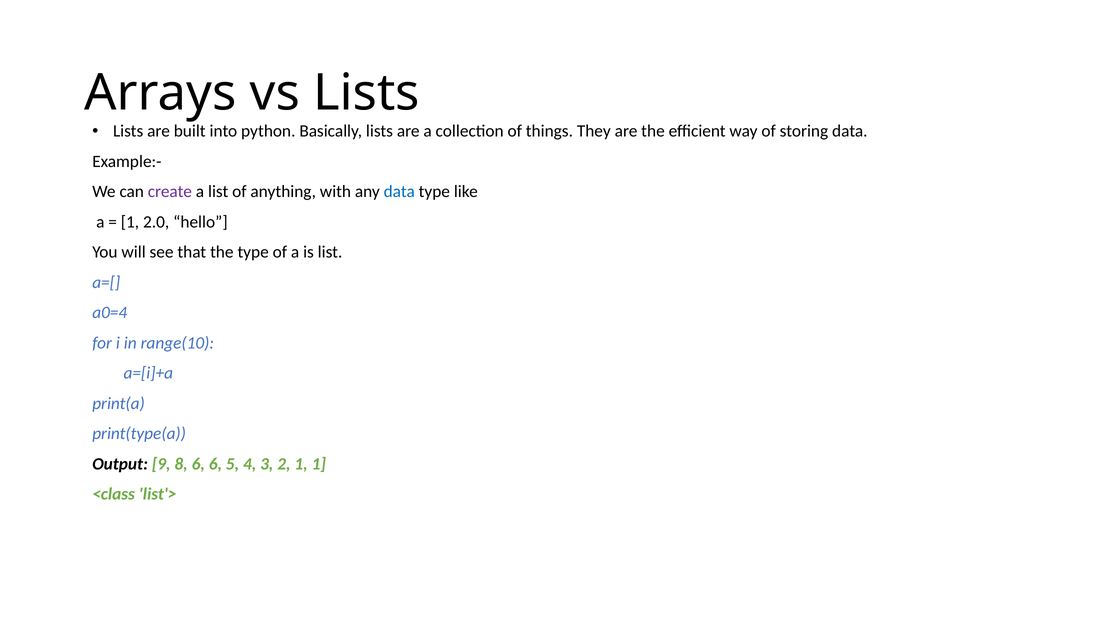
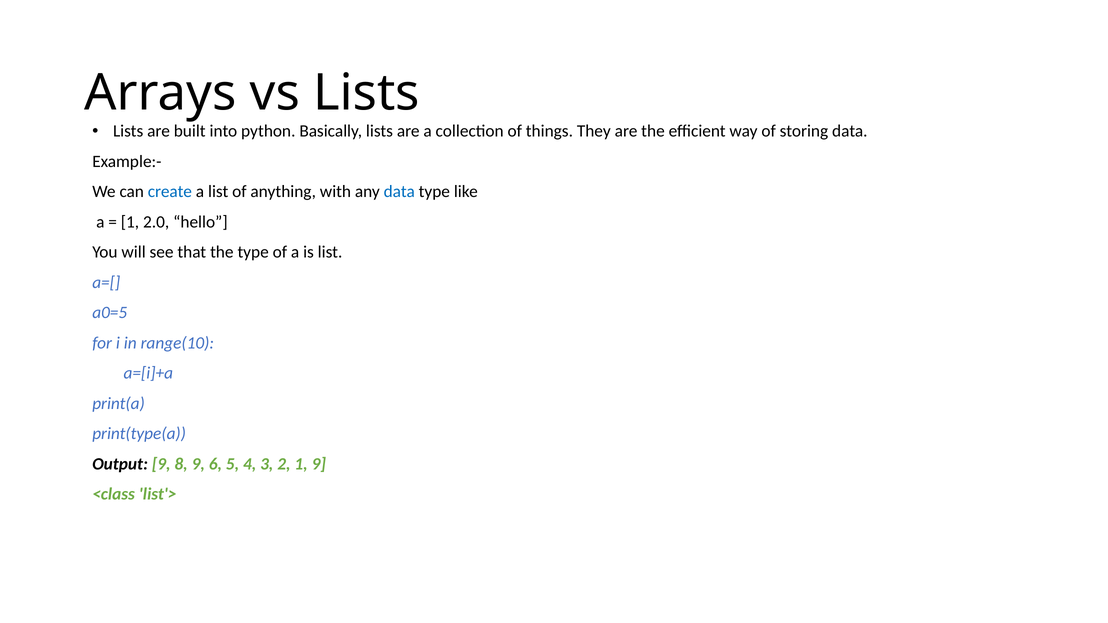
create colour: purple -> blue (170, 192)
a0=4: a0=4 -> a0=5 (110, 313)
8 6: 6 -> 9 (198, 464)
1 1: 1 -> 9 (319, 464)
